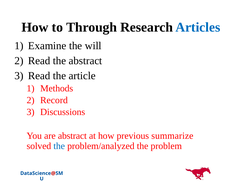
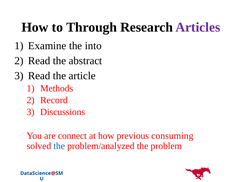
Articles colour: blue -> purple (198, 27)
will: will -> into (93, 46)
are abstract: abstract -> connect (72, 135)
summarize: summarize -> consuming (172, 135)
